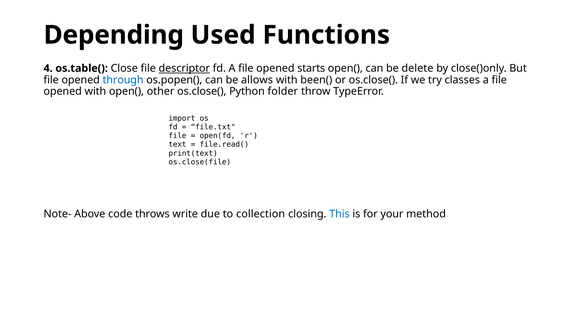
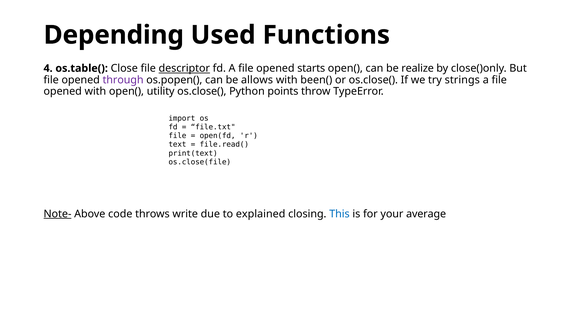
delete: delete -> realize (418, 68)
through colour: blue -> purple (123, 80)
classes: classes -> strings (462, 80)
other: other -> utility (161, 91)
folder: folder -> points (283, 91)
Note- underline: none -> present (57, 214)
collection: collection -> explained (261, 214)
method: method -> average (426, 214)
